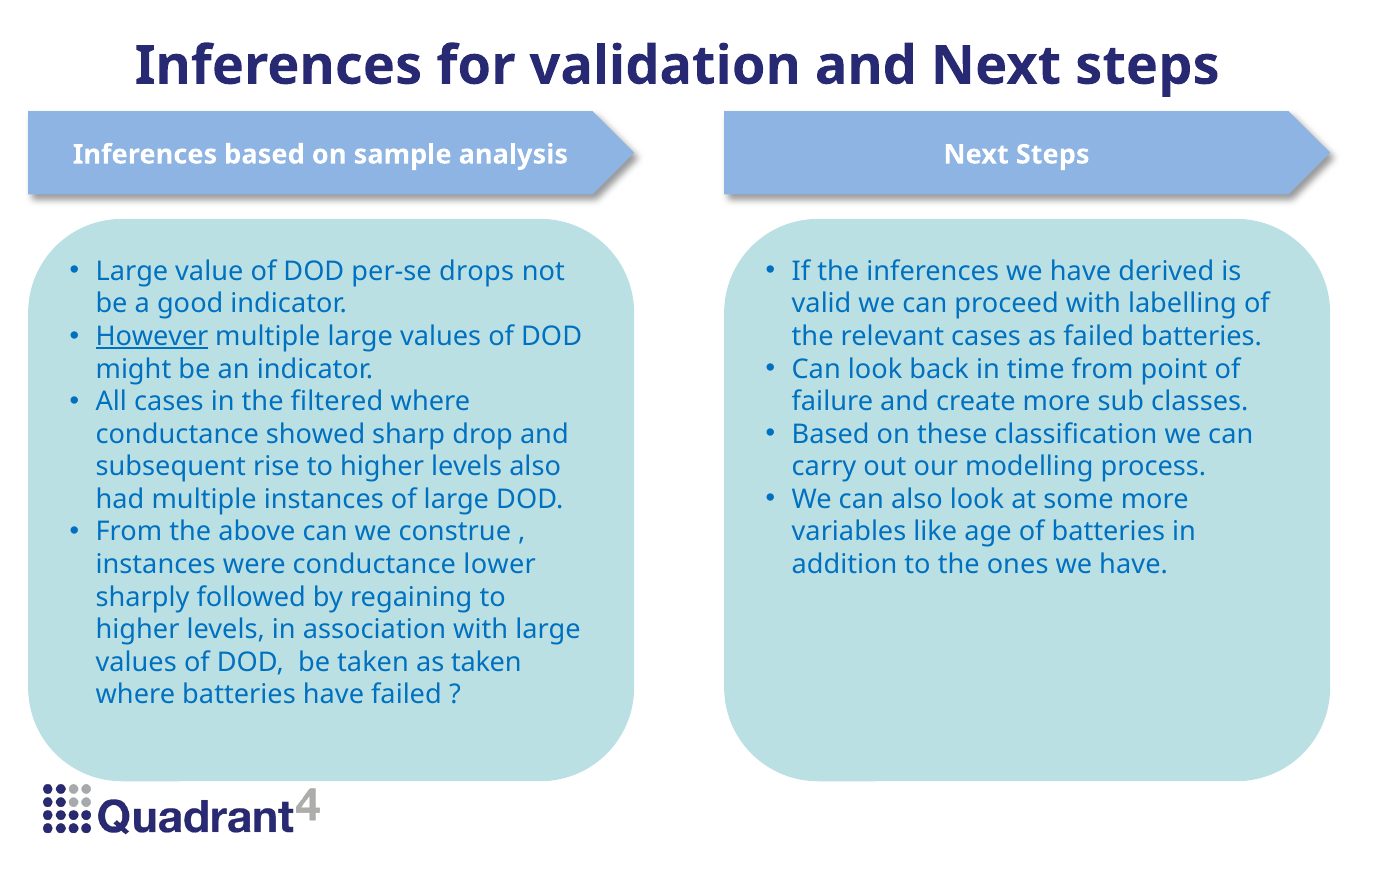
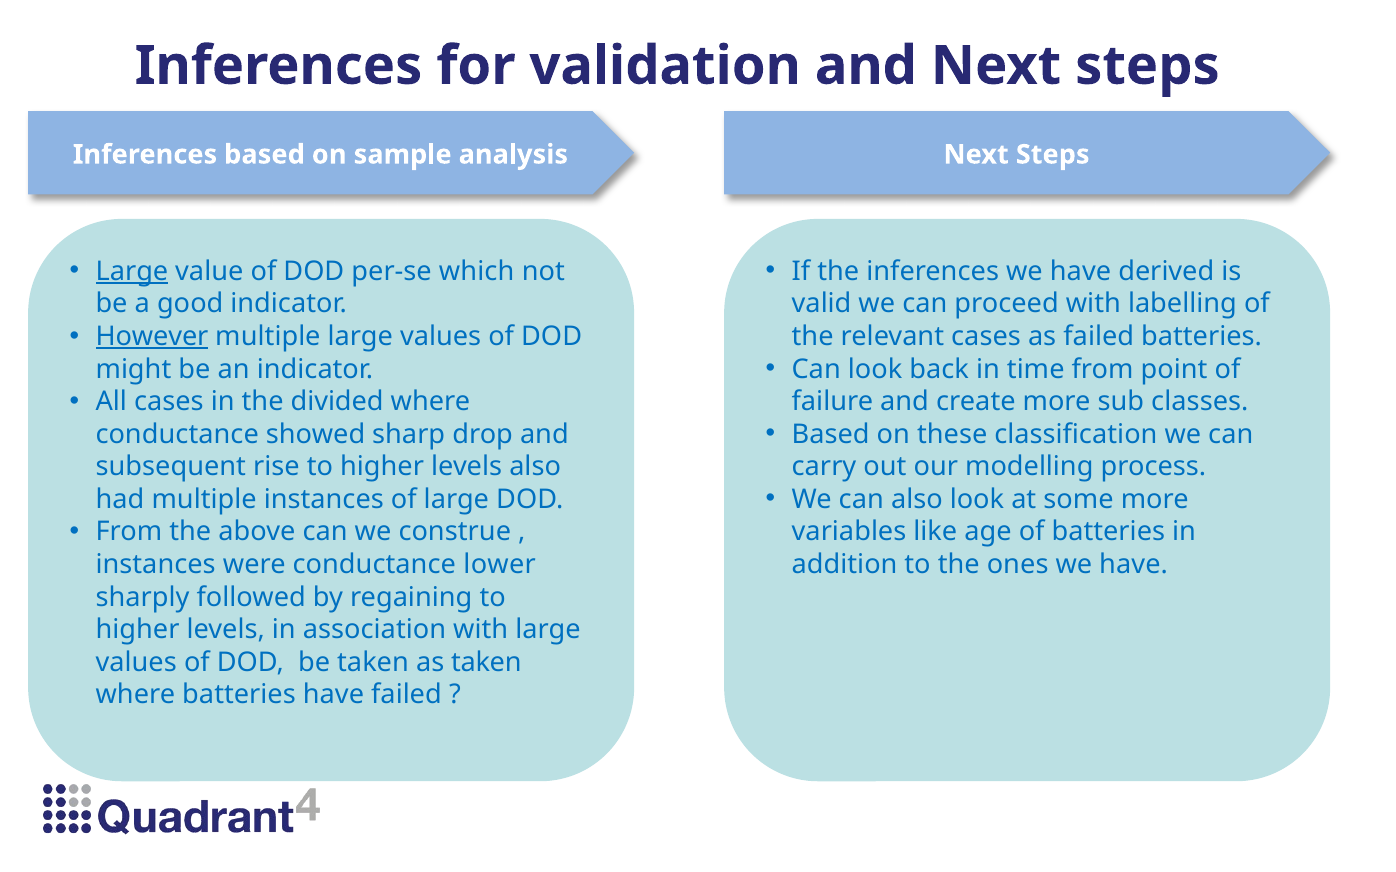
Large underline: none -> present (132, 272)
drops: drops -> which (477, 272)
filtered: filtered -> divided (337, 402)
